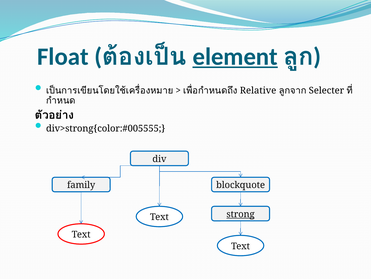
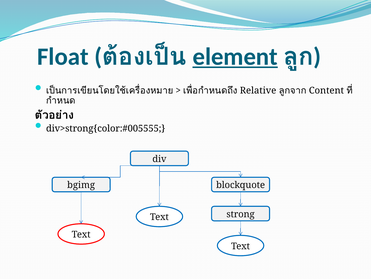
Selecter: Selecter -> Content (326, 90)
family: family -> bgimg (81, 185)
strong underline: present -> none (241, 214)
